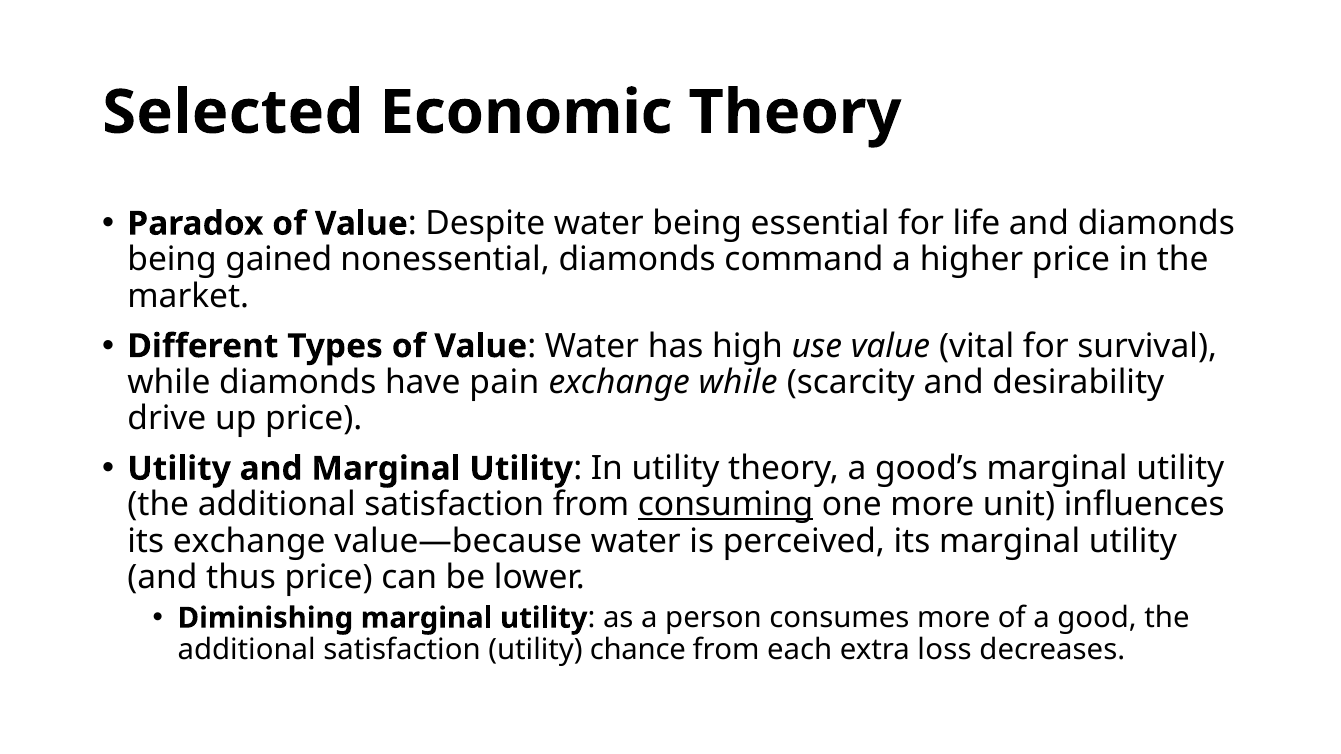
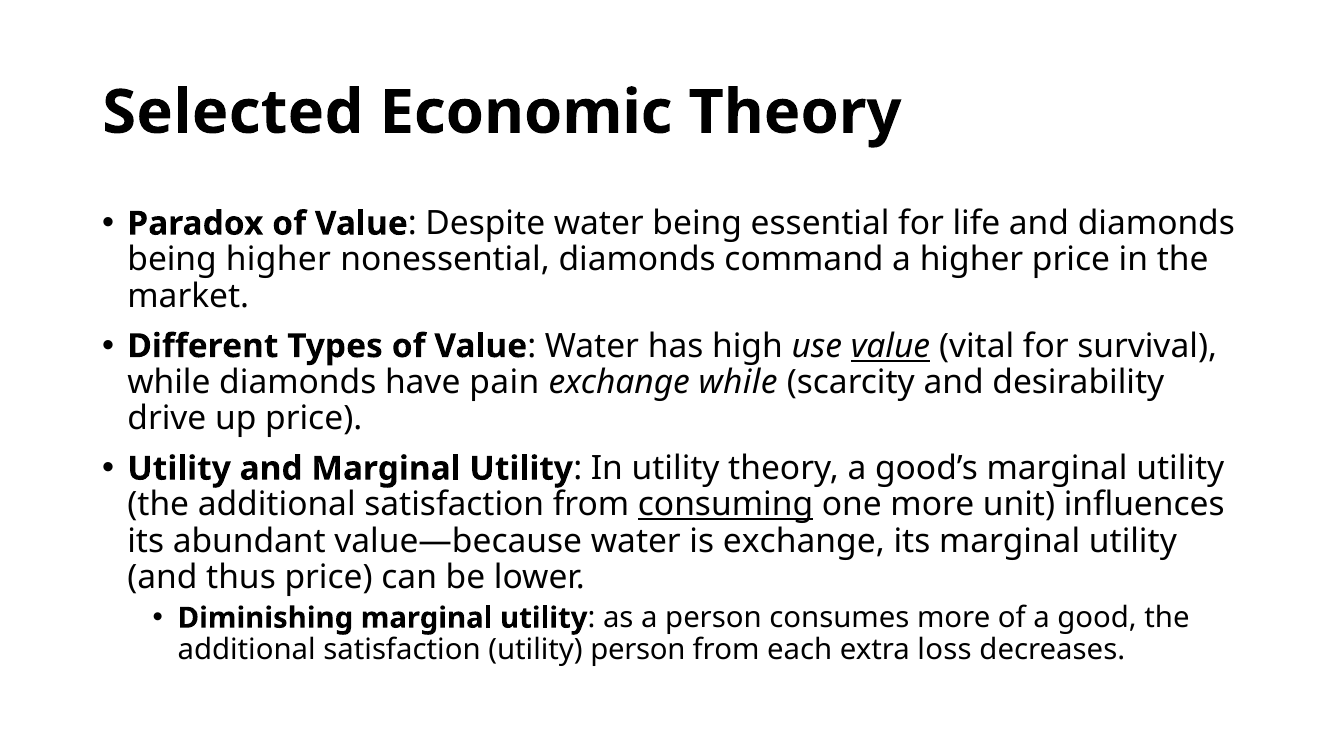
being gained: gained -> higher (278, 260)
value underline: none -> present (891, 346)
its exchange: exchange -> abundant (249, 541)
is perceived: perceived -> exchange (804, 541)
utility chance: chance -> person (638, 650)
